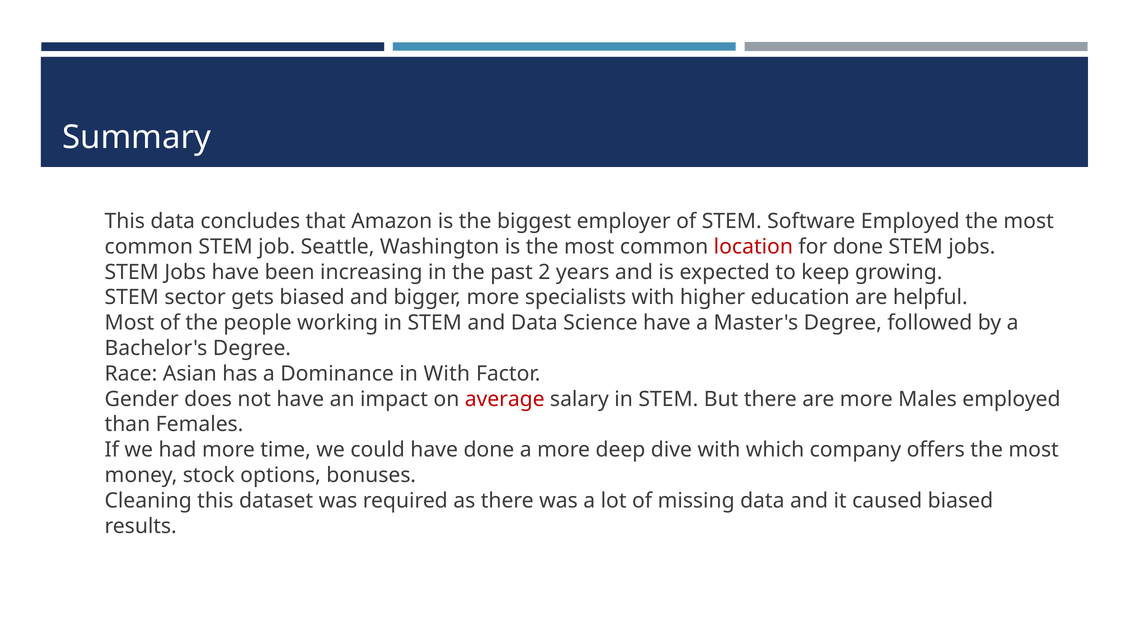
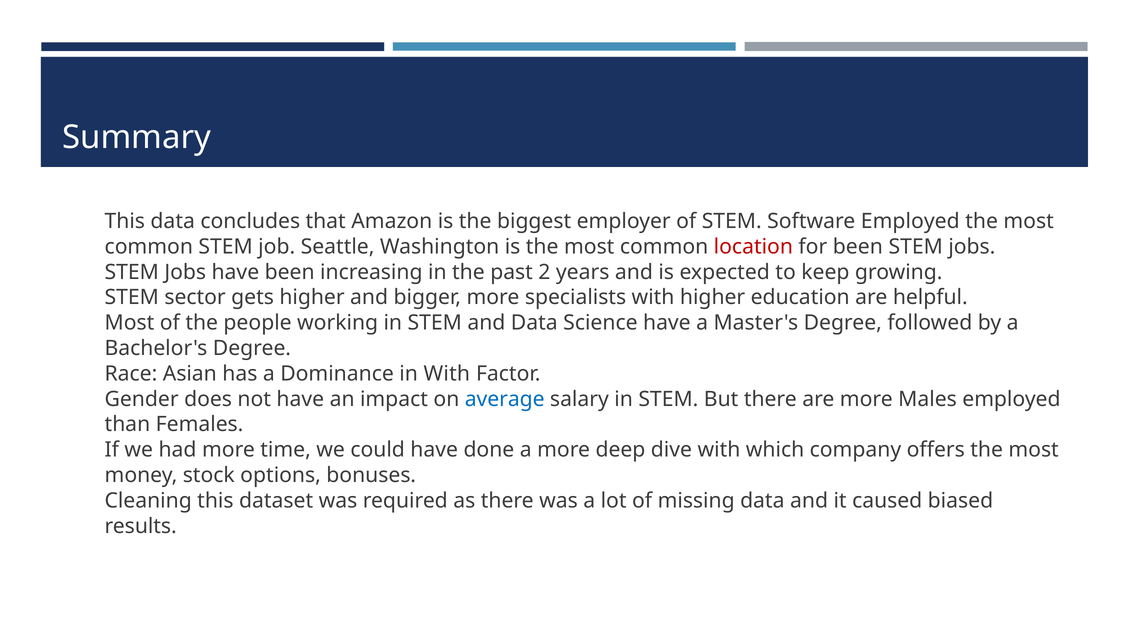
for done: done -> been (858, 247)
gets biased: biased -> higher (312, 297)
average colour: red -> blue (505, 399)
